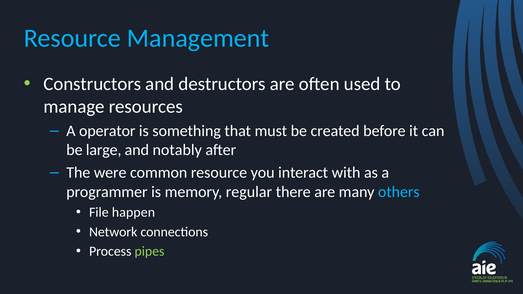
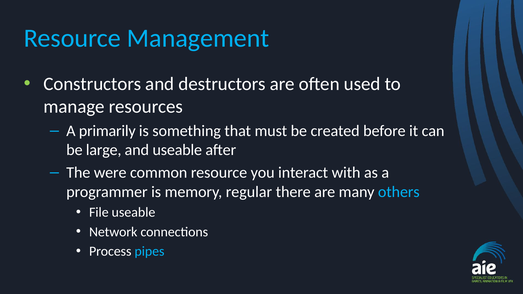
operator: operator -> primarily (107, 131)
and notably: notably -> useable (177, 150)
File happen: happen -> useable (133, 213)
pipes colour: light green -> light blue (150, 251)
